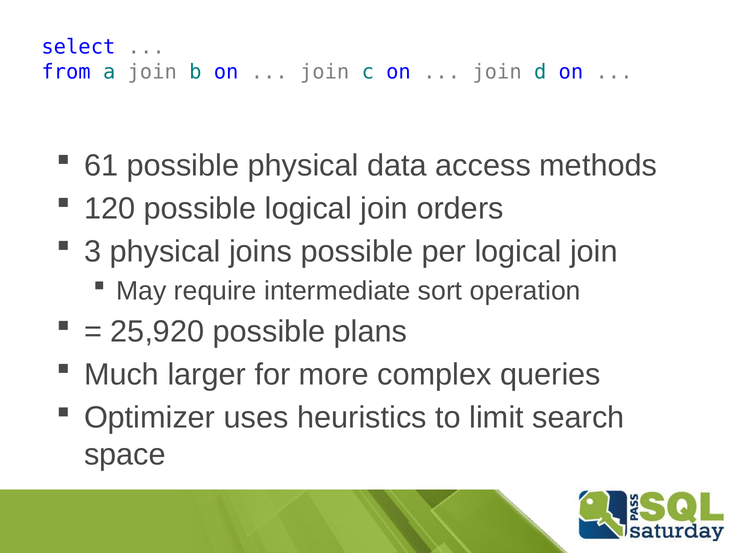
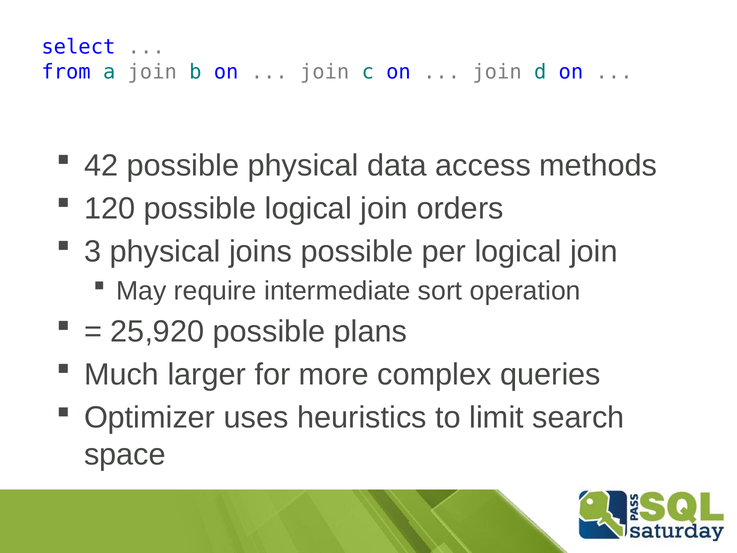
61: 61 -> 42 (101, 165)
